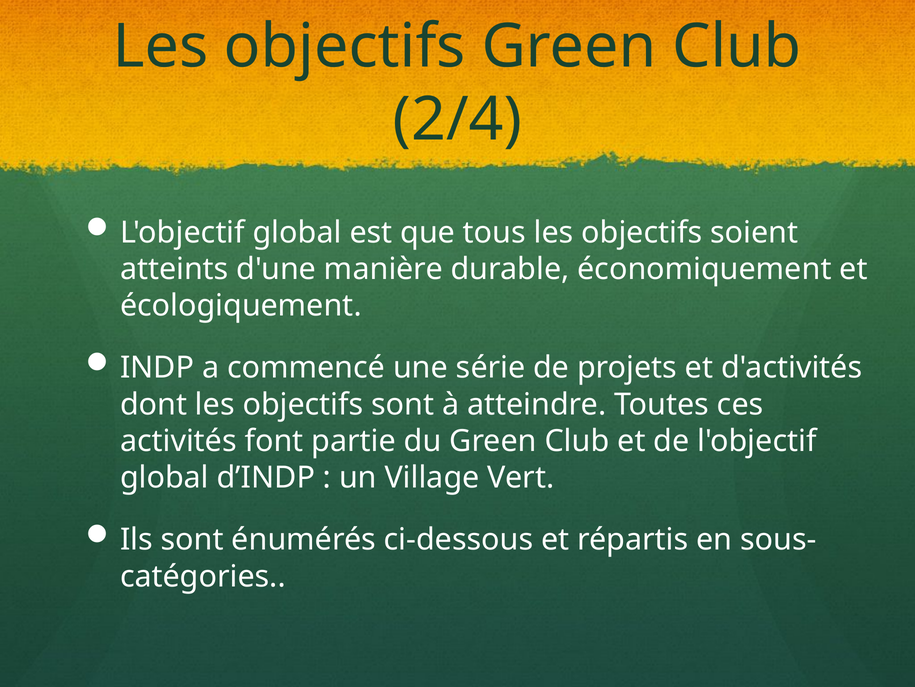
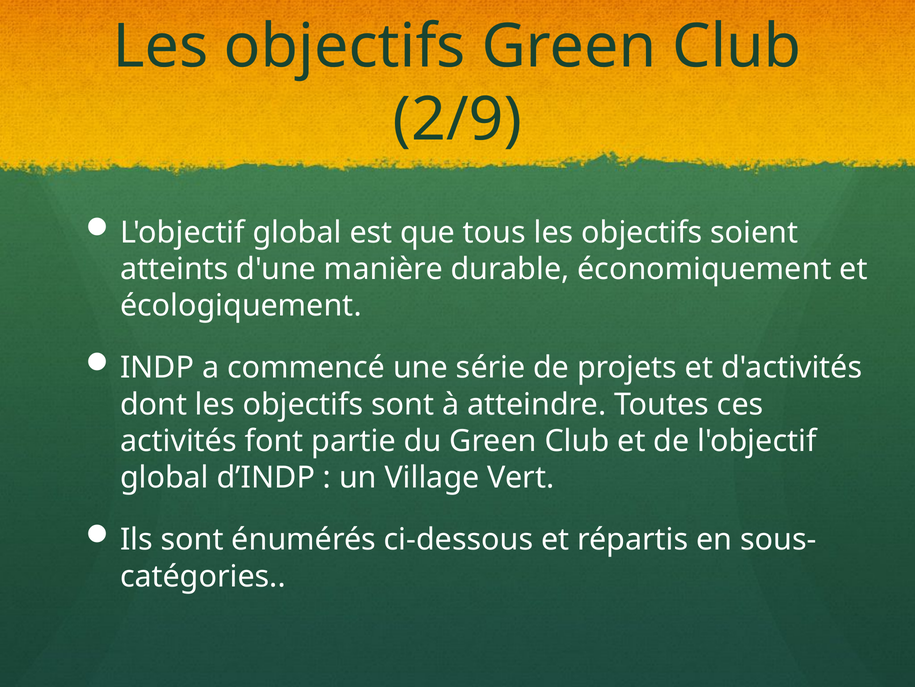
2/4: 2/4 -> 2/9 (457, 120)
